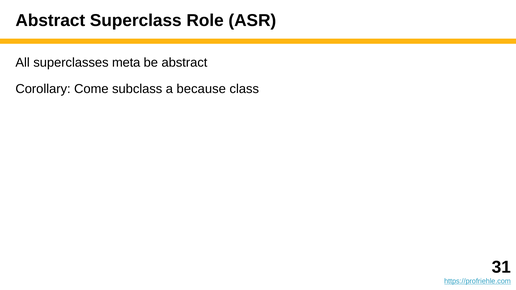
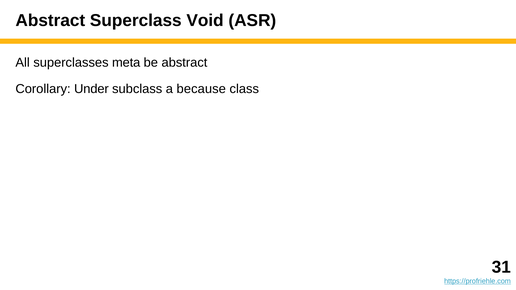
Role: Role -> Void (205, 21)
Come: Come -> Under (91, 89)
